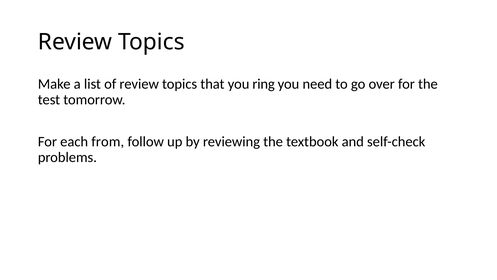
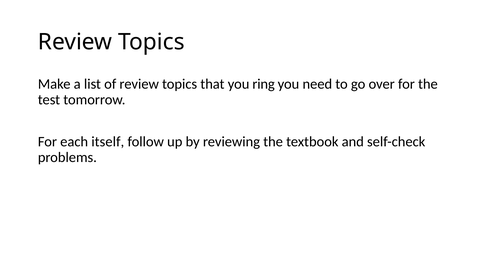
from: from -> itself (108, 141)
